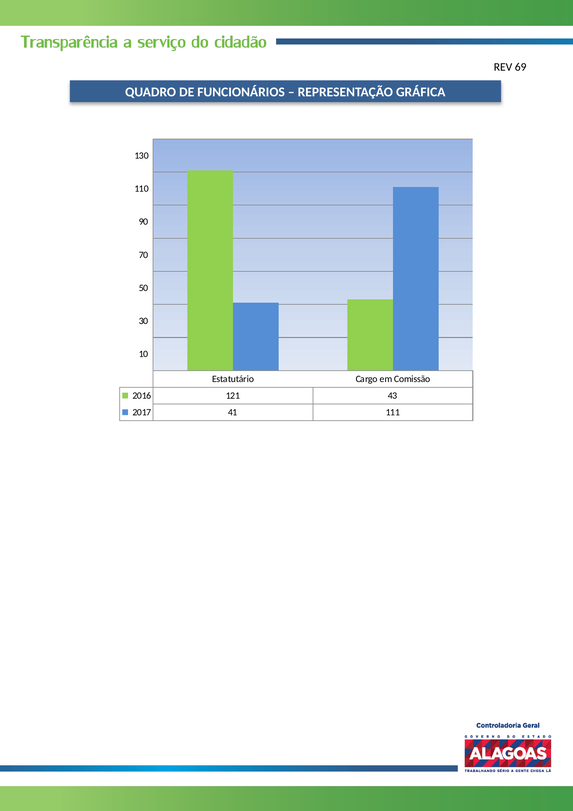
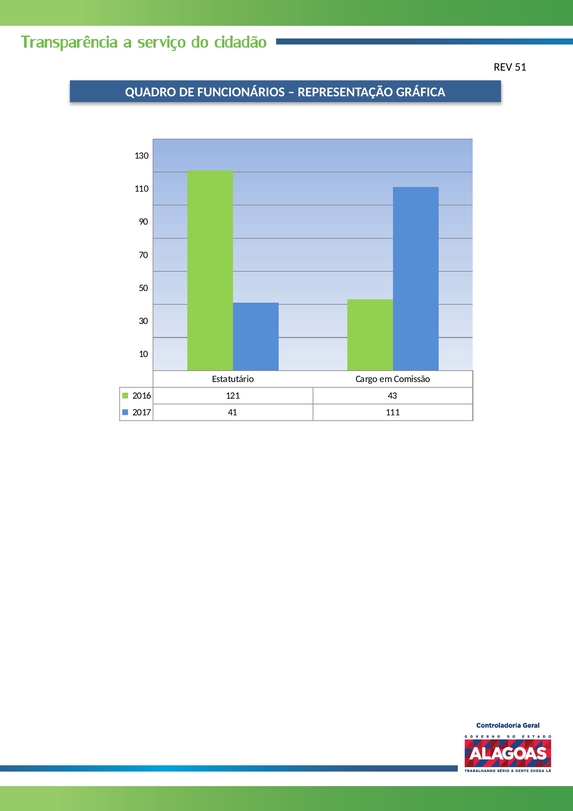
69: 69 -> 51 (521, 67)
